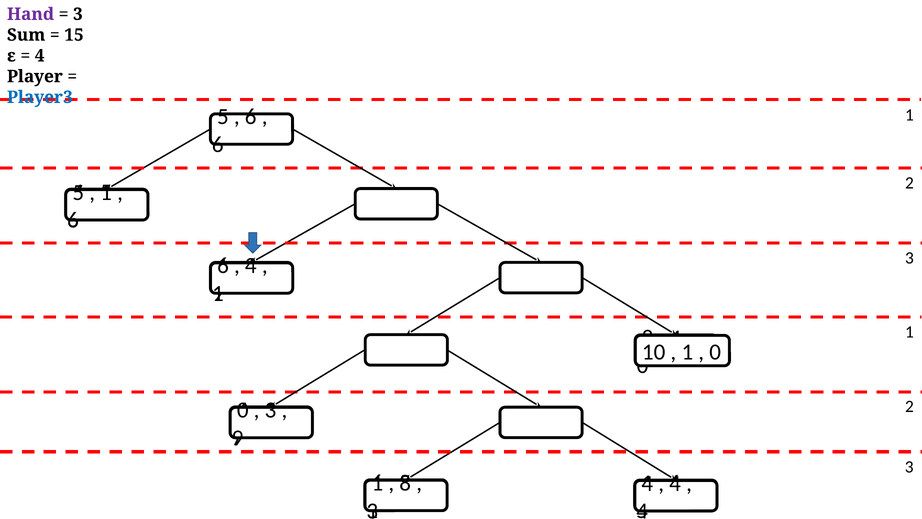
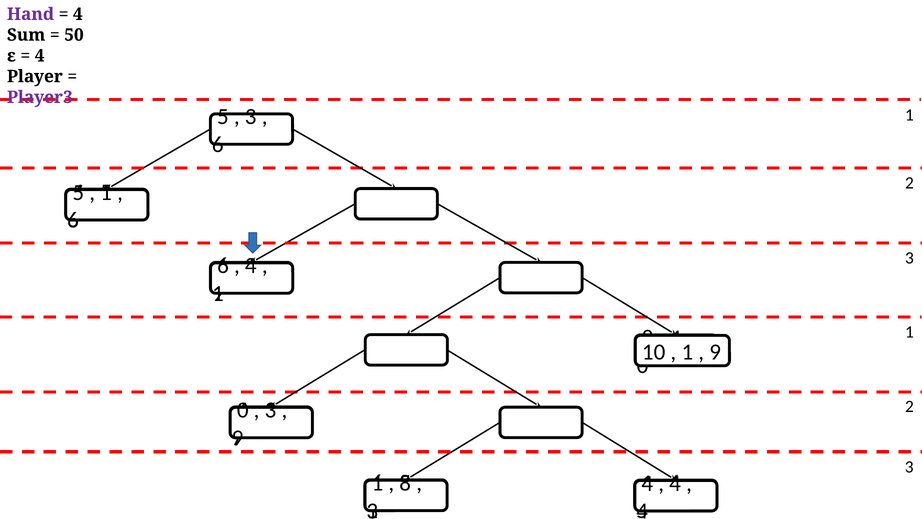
3: 3 -> 4 (78, 14)
15: 15 -> 50 (74, 35)
Player3 colour: blue -> purple (40, 97)
6: 6 -> 3 (251, 117)
0: 0 -> 9 (715, 352)
